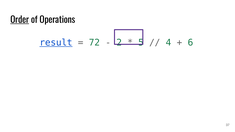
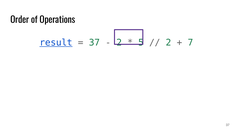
Order underline: present -> none (20, 20)
72: 72 -> 37 (94, 43)
4: 4 -> 2 (168, 43)
6: 6 -> 7 (190, 43)
